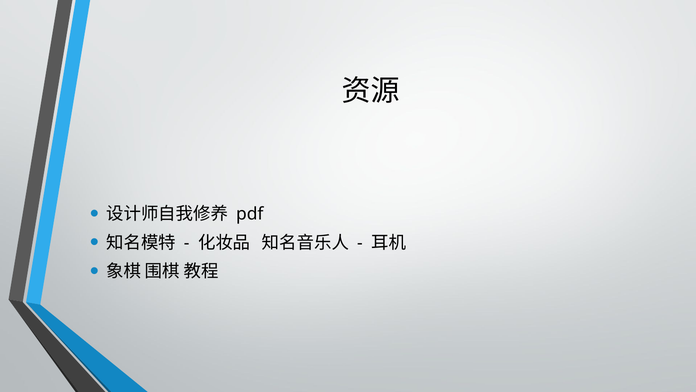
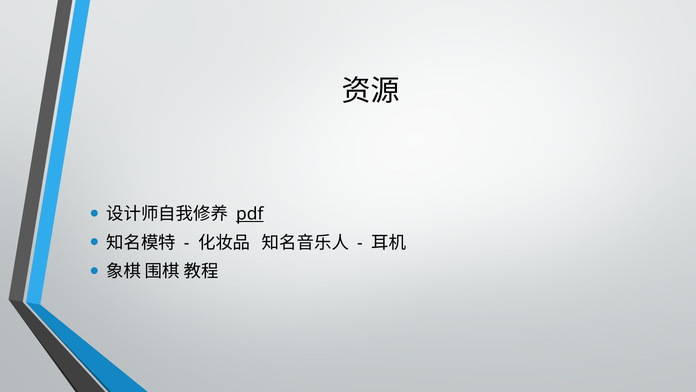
pdf underline: none -> present (250, 214)
